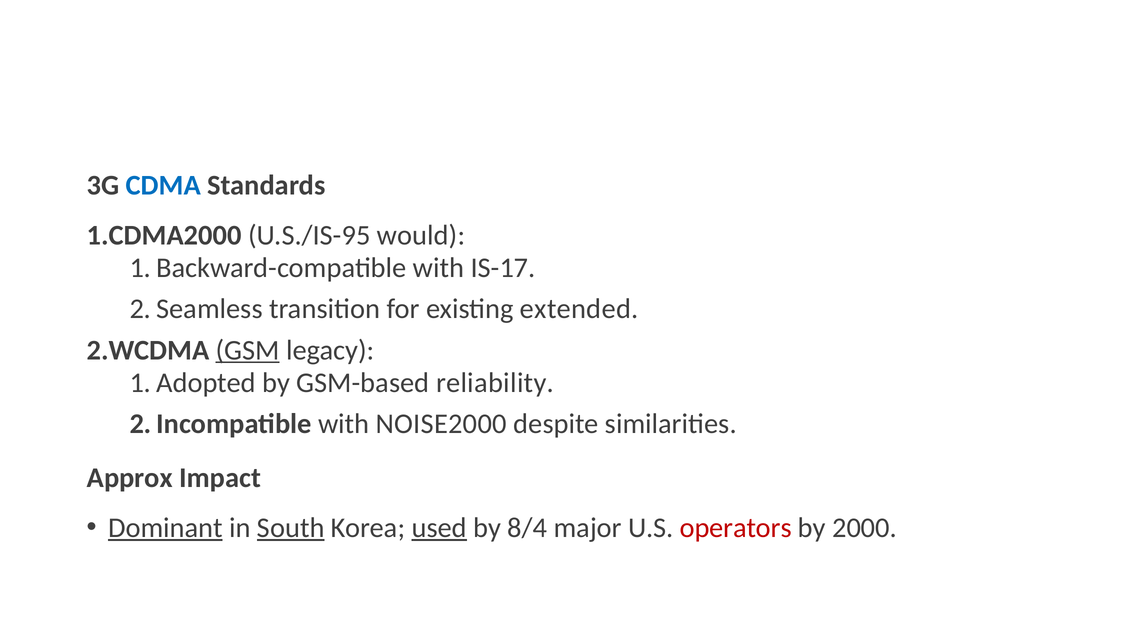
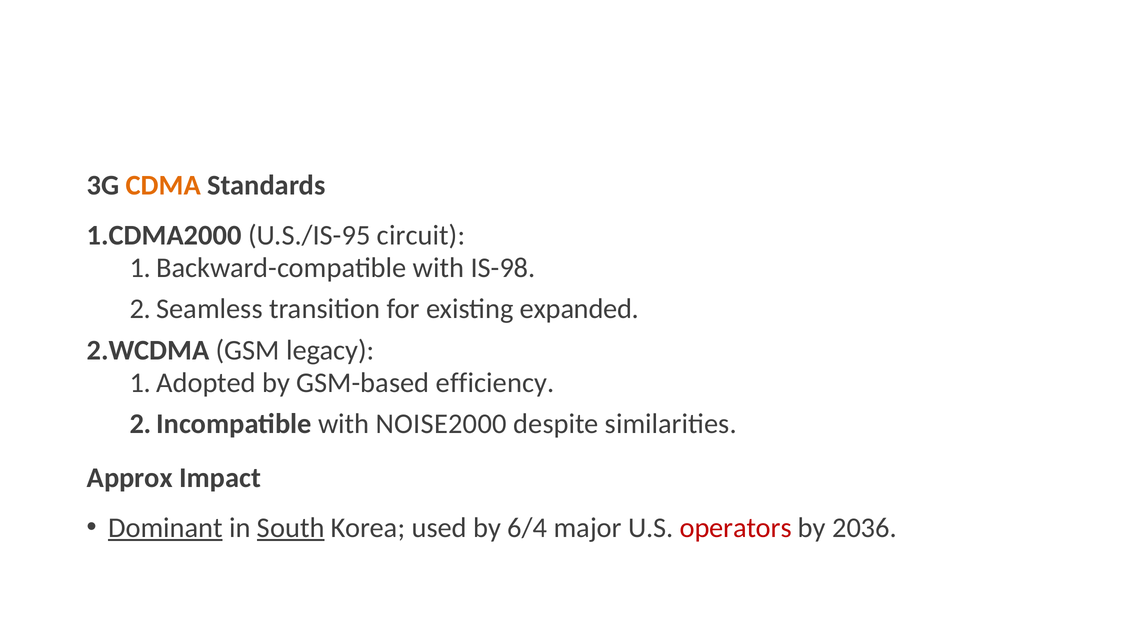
CDMA colour: blue -> orange (163, 185)
would: would -> circuit (421, 235)
IS-17: IS-17 -> IS-98 (503, 268)
extended: extended -> expanded (580, 309)
GSM underline: present -> none (248, 350)
reliability: reliability -> efficiency (495, 383)
used underline: present -> none (439, 527)
8/4: 8/4 -> 6/4 (527, 527)
2000: 2000 -> 2036 (865, 527)
